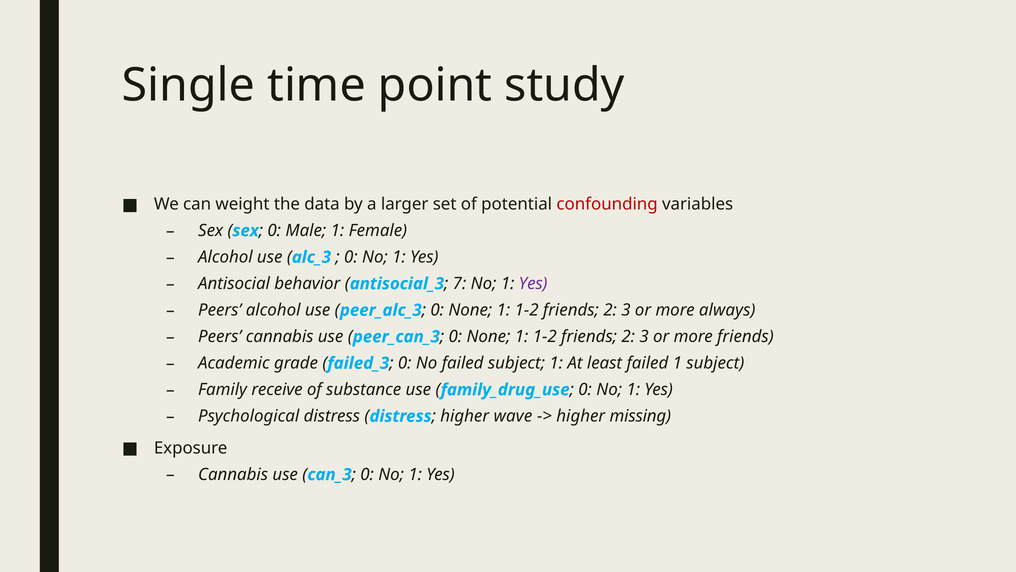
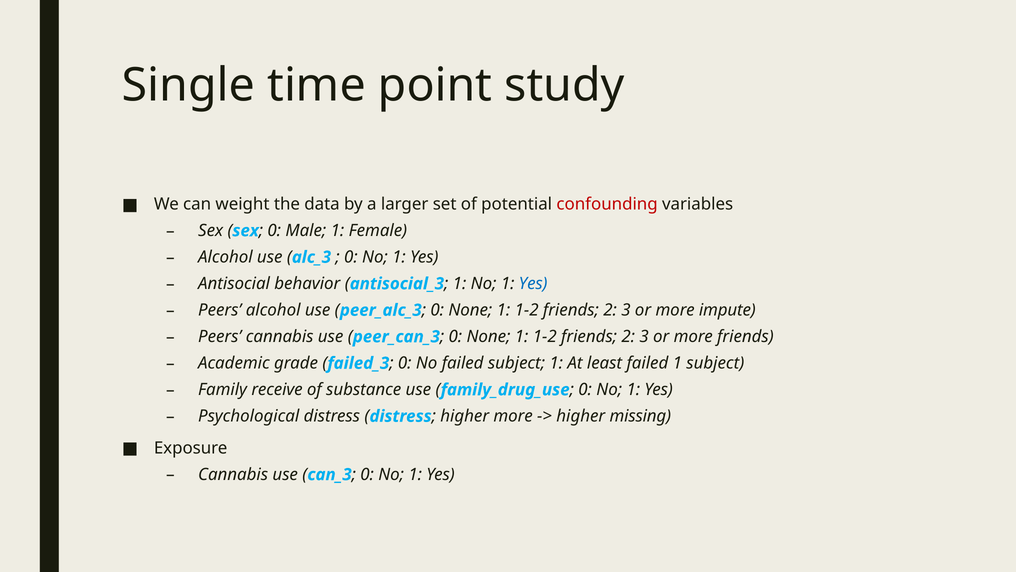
antisocial_3 7: 7 -> 1 (460, 283)
Yes colour: purple -> blue (533, 283)
always: always -> impute (727, 310)
higher wave: wave -> more (513, 416)
